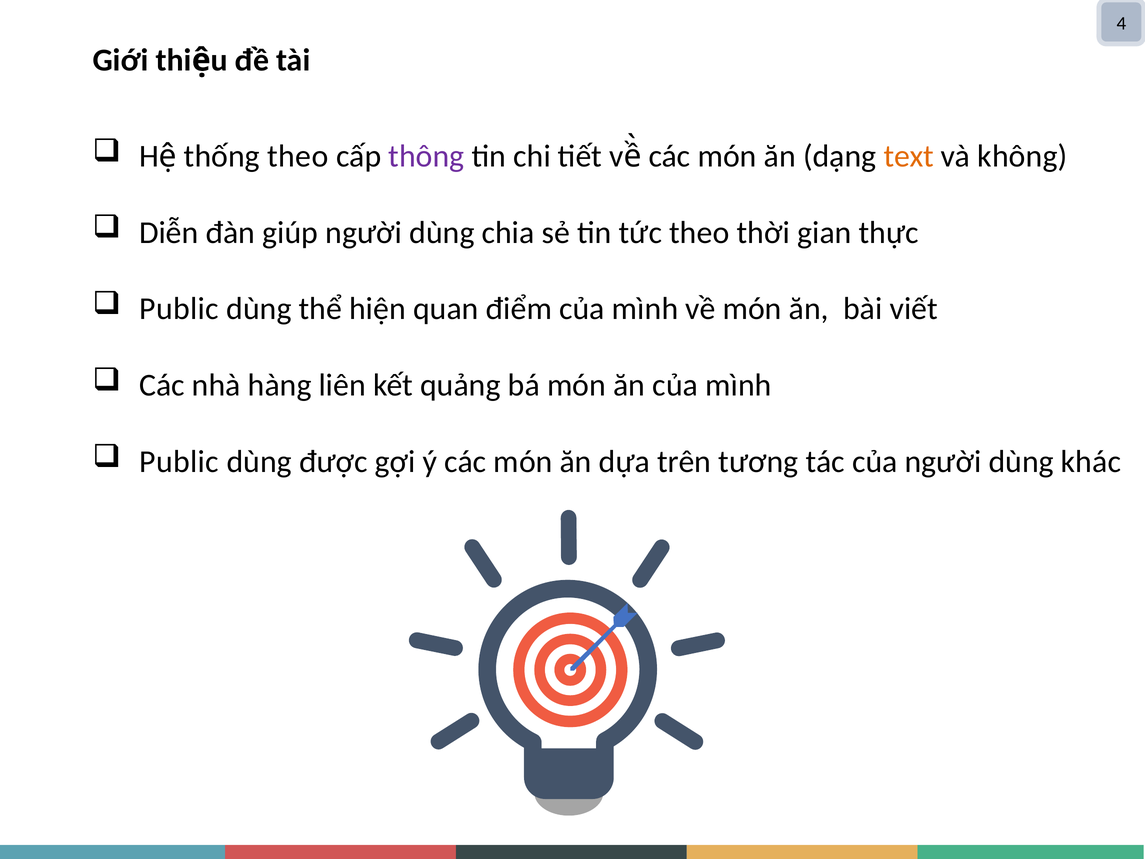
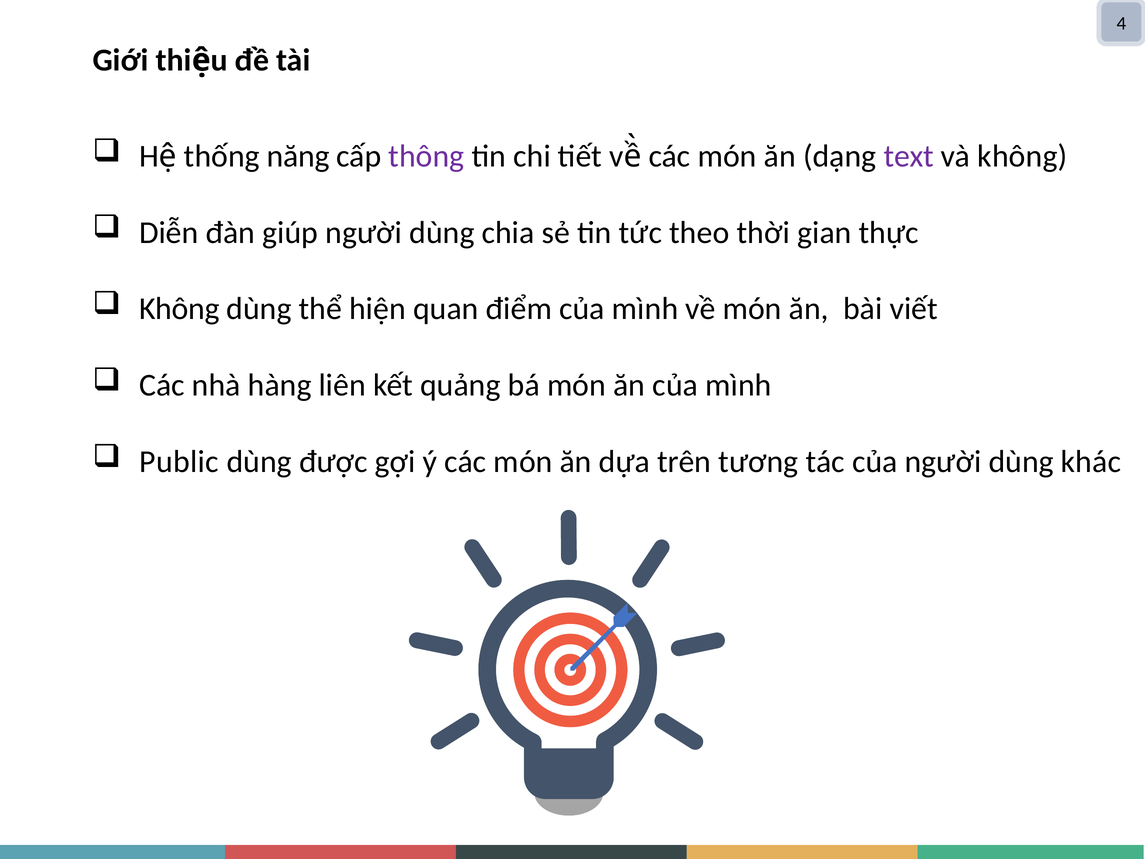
thống theo: theo -> năng (298, 156)
text colour: orange -> purple (909, 156)
Public: Public -> Không (179, 309)
